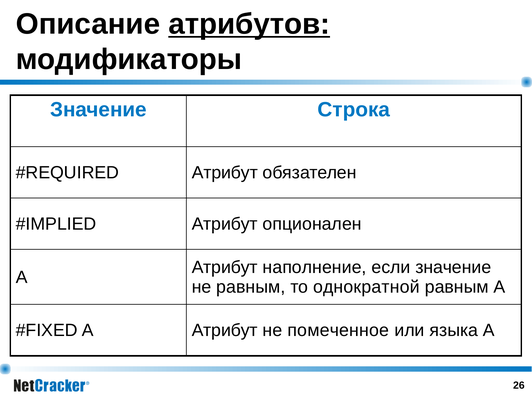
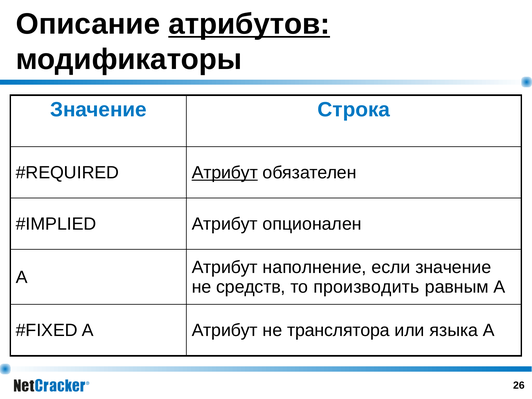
Атрибут underline: none -> present (225, 173)
не равным: равным -> средств (251, 287)
однократной: однократной -> производить (366, 287)
помеченное: помеченное -> транслятора (338, 330)
